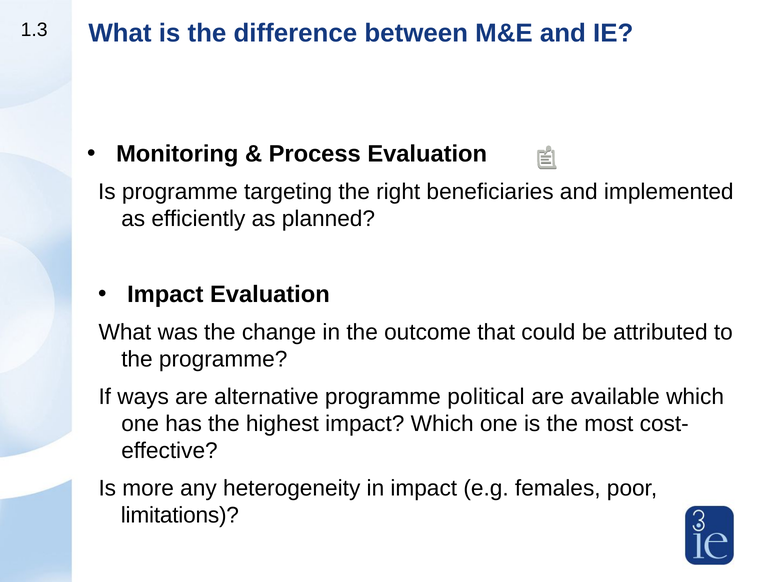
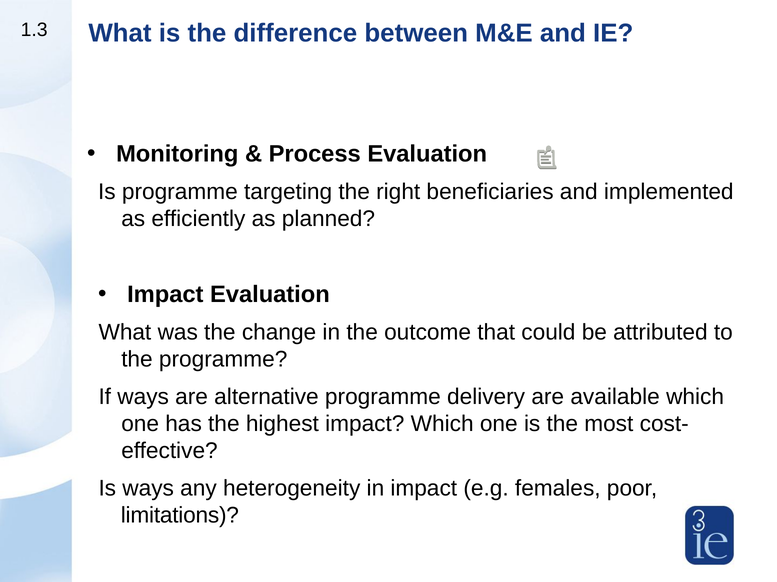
political: political -> delivery (486, 397)
Is more: more -> ways (148, 489)
